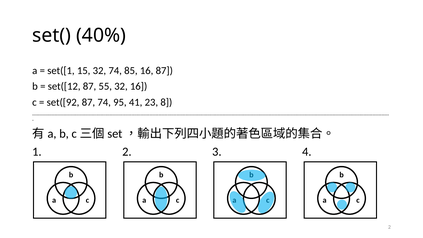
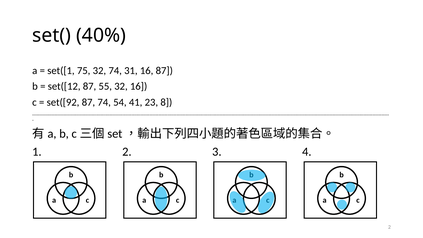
15: 15 -> 75 (84, 71)
85: 85 -> 31 (131, 71)
95: 95 -> 54 (120, 102)
